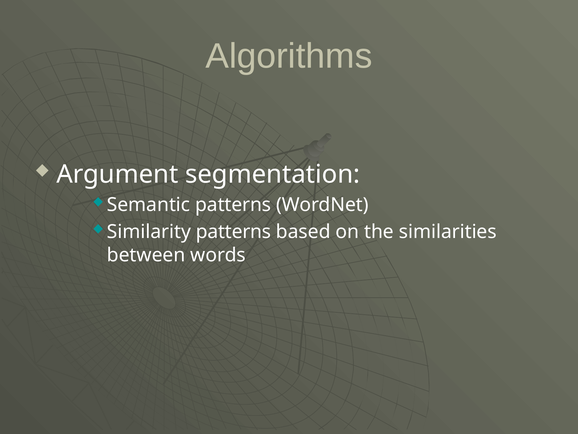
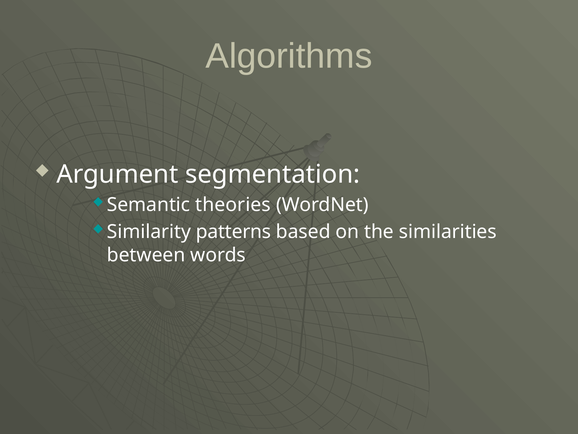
patterns: patterns -> theories (233, 205)
